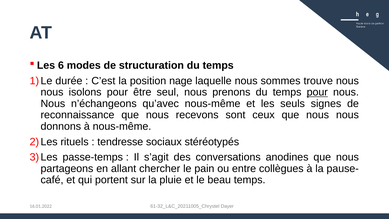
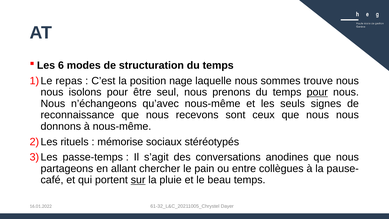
durée: durée -> repas (69, 81)
tendresse: tendresse -> mémorise (120, 142)
sur underline: none -> present (138, 180)
